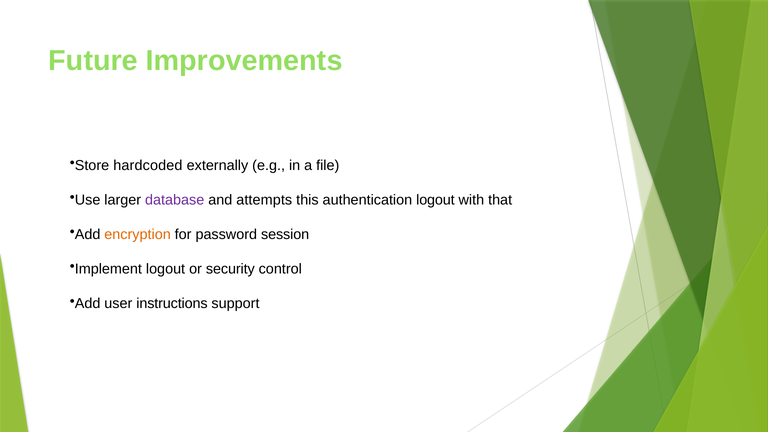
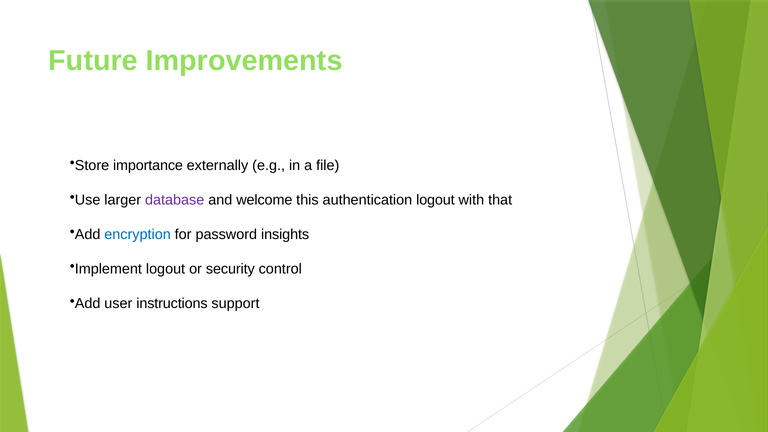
hardcoded: hardcoded -> importance (148, 165)
attempts: attempts -> welcome (264, 200)
encryption colour: orange -> blue (138, 235)
session: session -> insights (285, 235)
